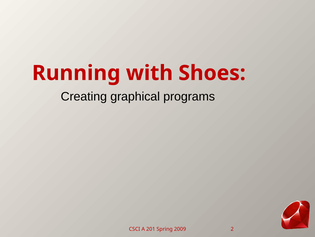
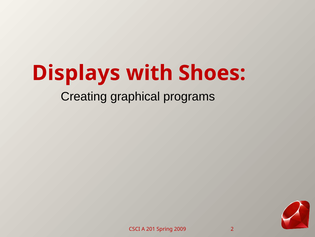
Running: Running -> Displays (76, 73)
